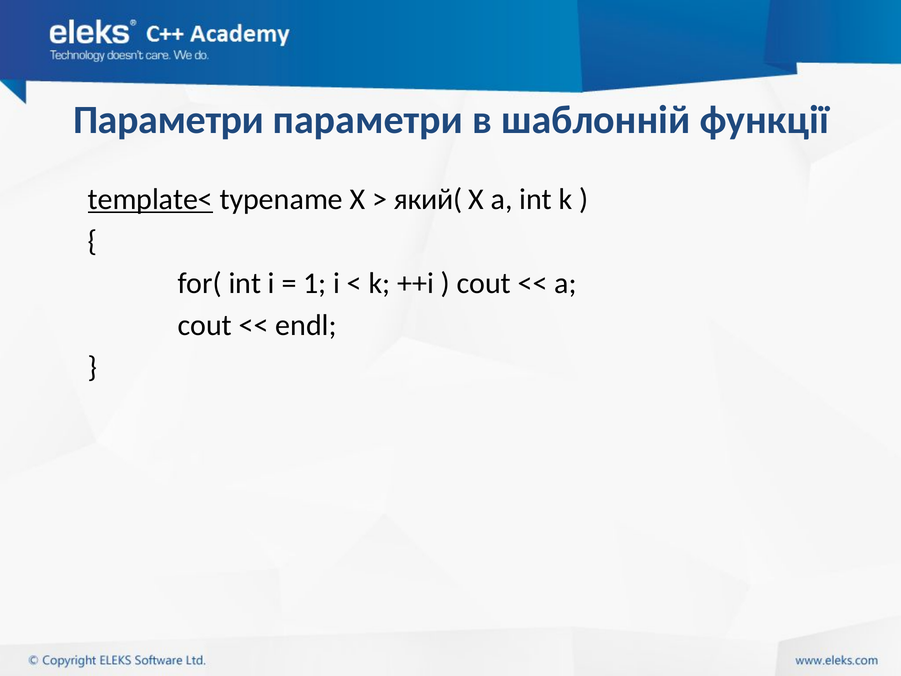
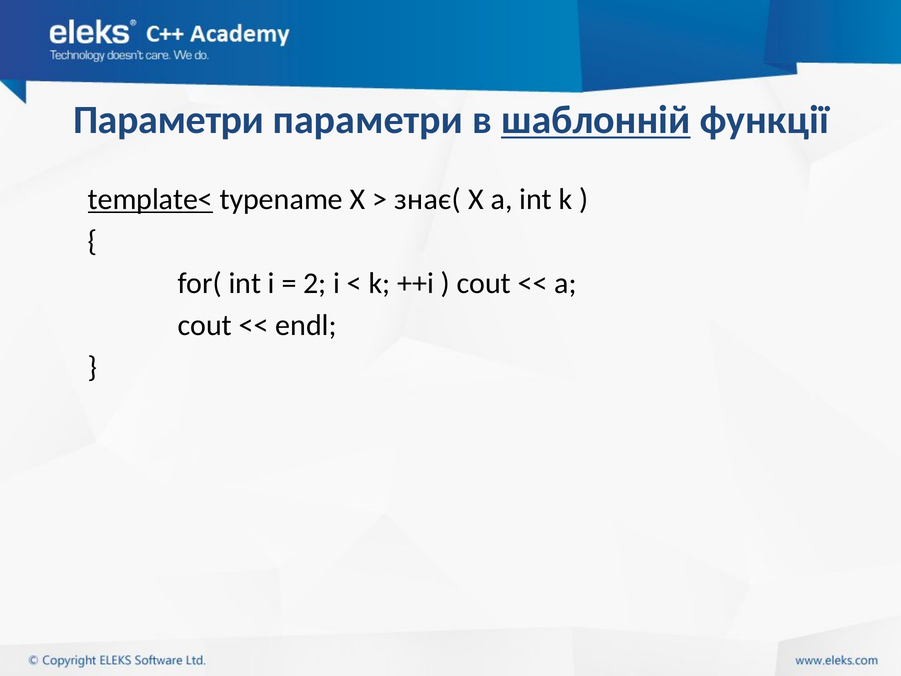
шаблонній underline: none -> present (596, 120)
який(: який( -> знає( (428, 199)
1: 1 -> 2 (315, 283)
